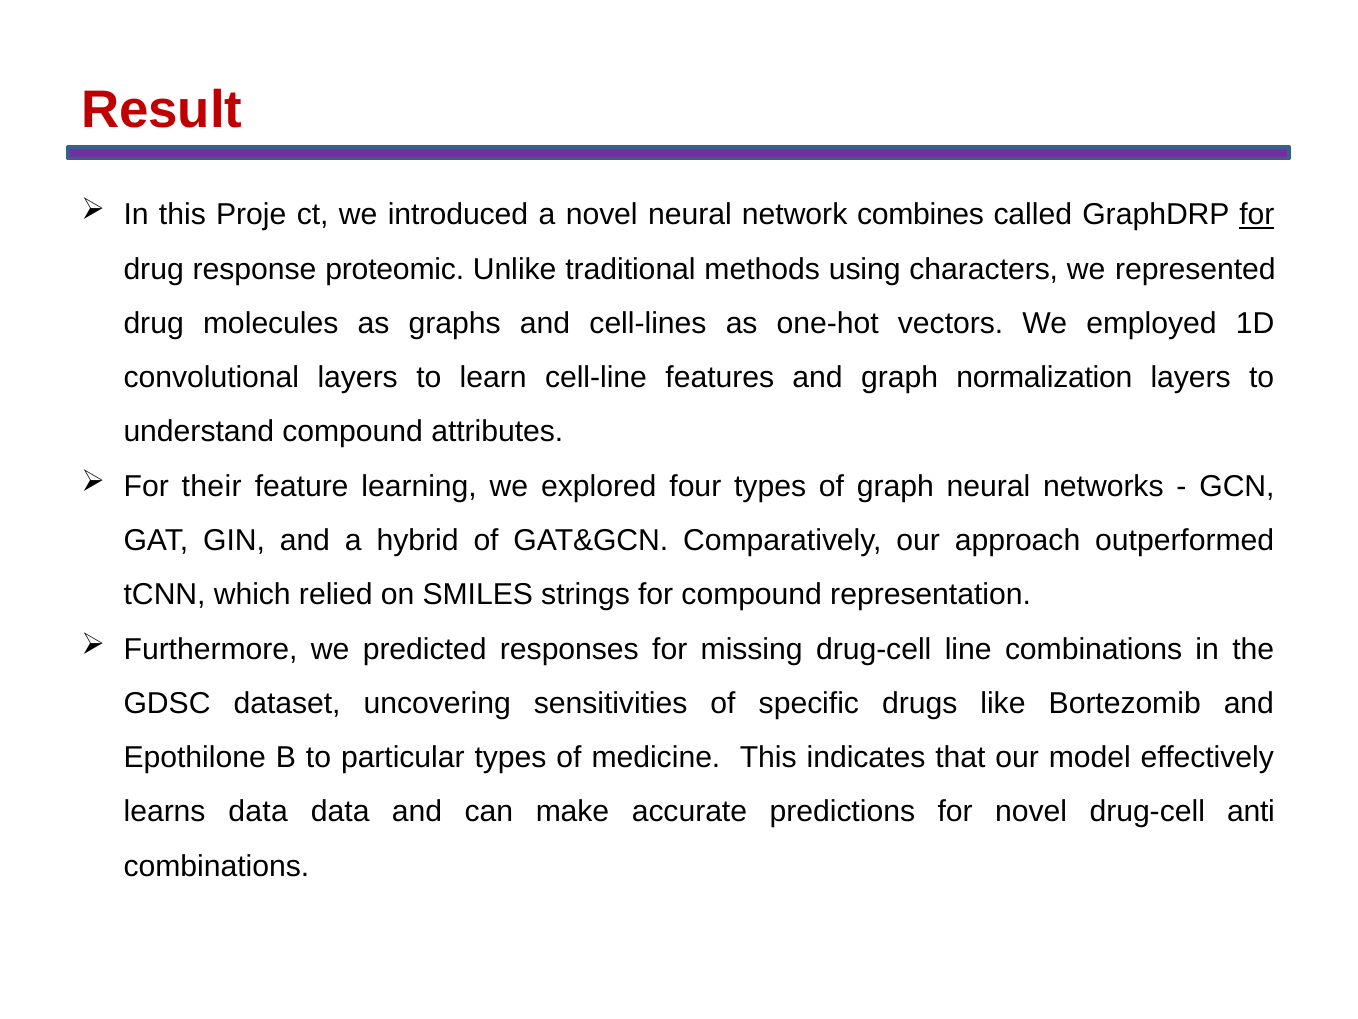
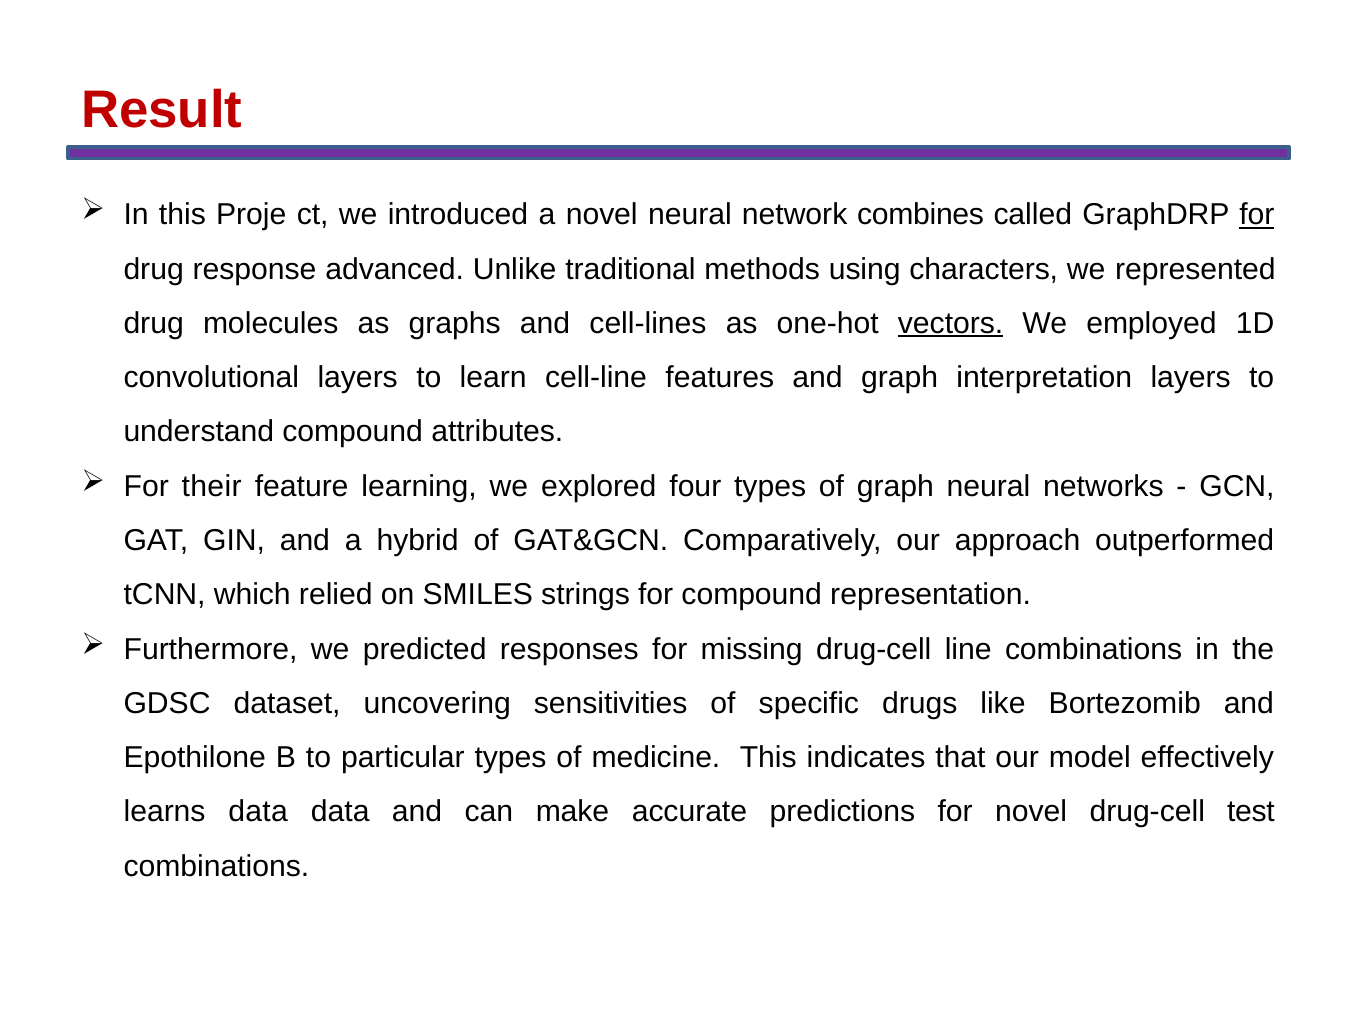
proteomic: proteomic -> advanced (395, 269)
vectors underline: none -> present (951, 323)
normalization: normalization -> interpretation (1044, 378)
anti: anti -> test (1251, 812)
